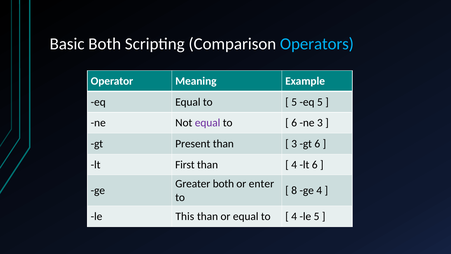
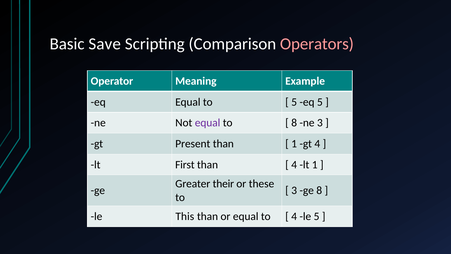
Basic Both: Both -> Save (105, 44)
Operators colour: light blue -> pink (317, 44)
6: 6 -> 8 (294, 123)
3: 3 -> 1 (294, 144)
gt 6: 6 -> 4 (317, 144)
lt 6: 6 -> 1 (315, 164)
Greater both: both -> their (223, 183)
enter: enter -> these (262, 183)
8: 8 -> 3 (294, 190)
ge 4: 4 -> 8 (319, 190)
